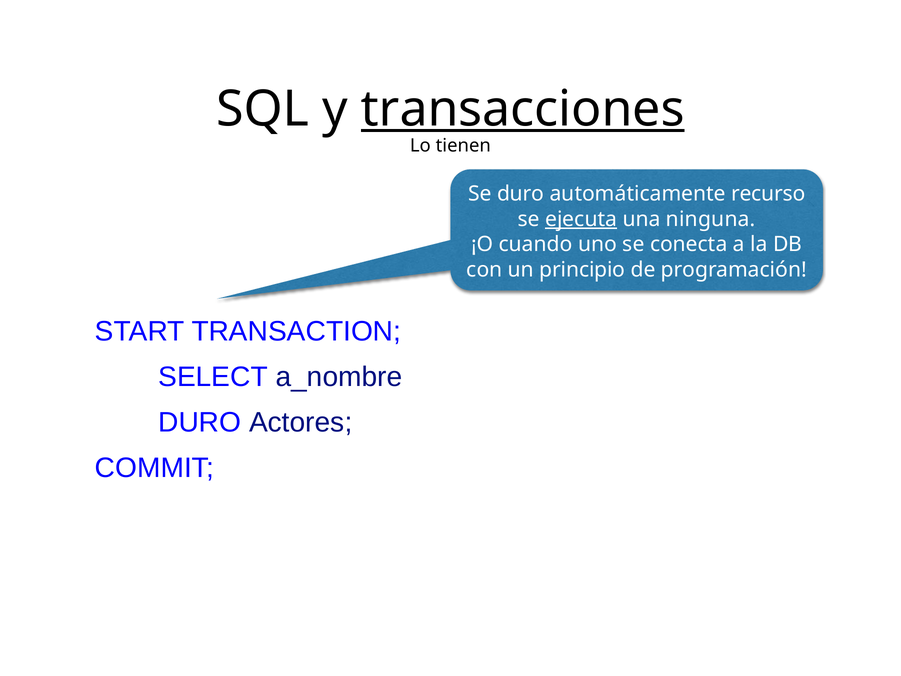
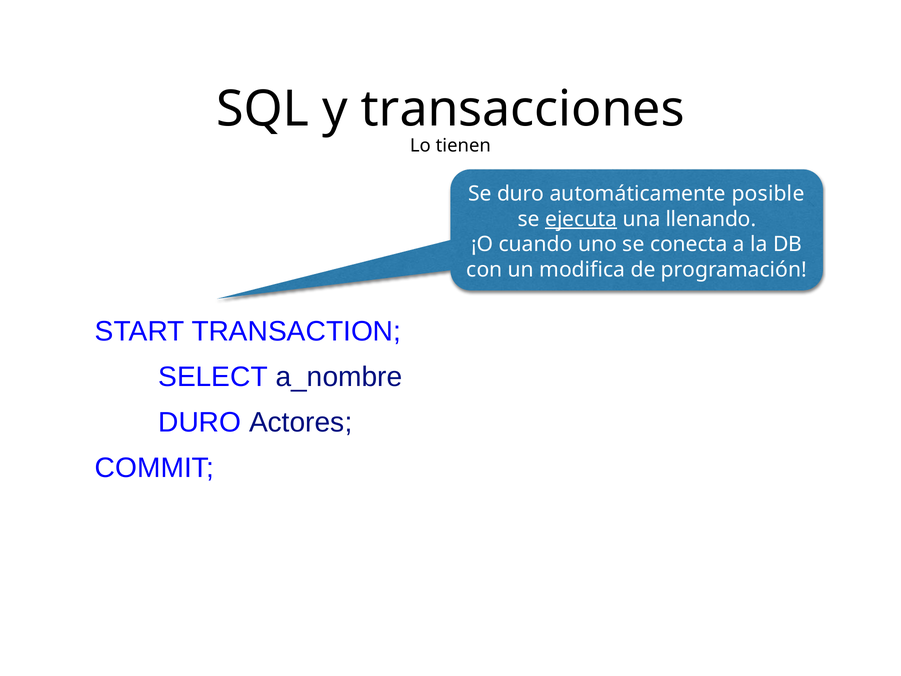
transacciones underline: present -> none (523, 109)
recurso: recurso -> posible (768, 194)
ninguna: ninguna -> llenando (711, 219)
principio: principio -> modifica (582, 270)
